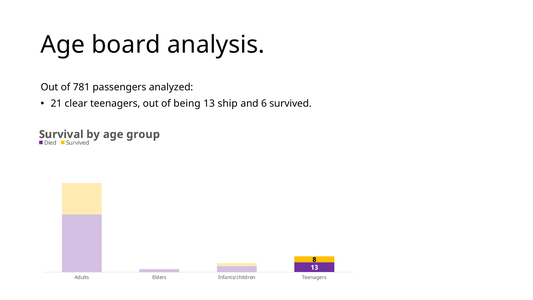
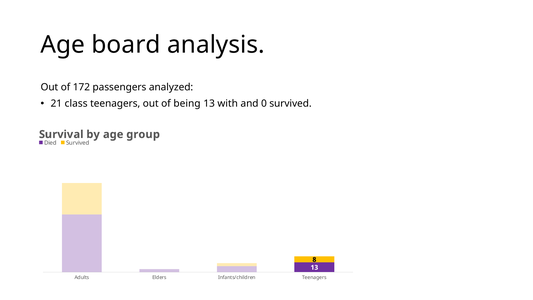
781: 781 -> 172 (81, 87)
clear: clear -> class (76, 104)
ship: ship -> with (228, 104)
6: 6 -> 0 (264, 104)
